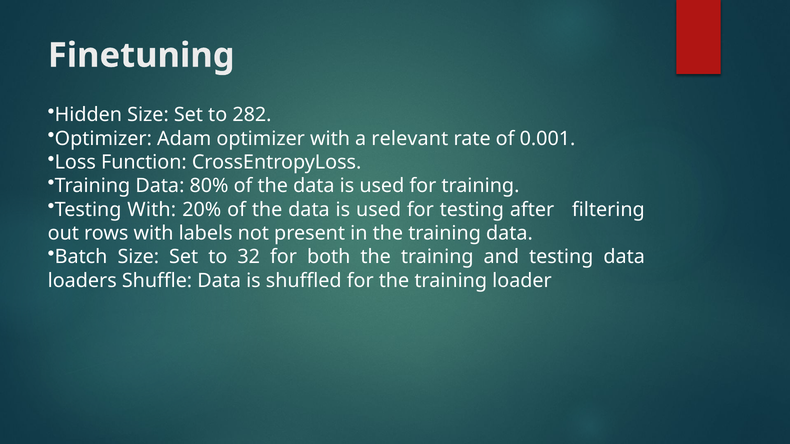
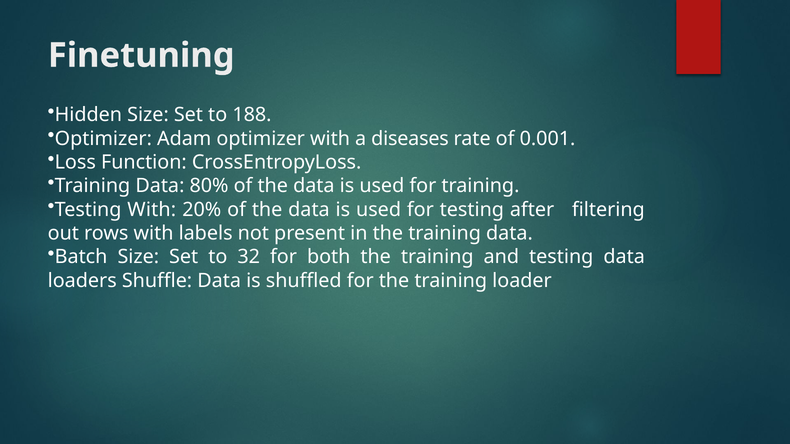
282: 282 -> 188 (252, 115)
relevant: relevant -> diseases (410, 139)
